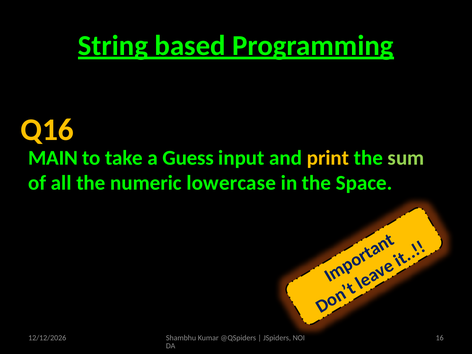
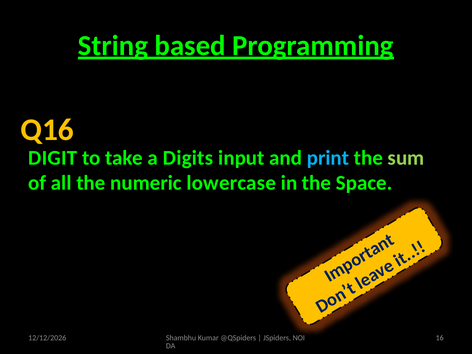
MAIN: MAIN -> DIGIT (53, 158)
Guess: Guess -> Digits (188, 158)
print colour: yellow -> light blue (328, 158)
